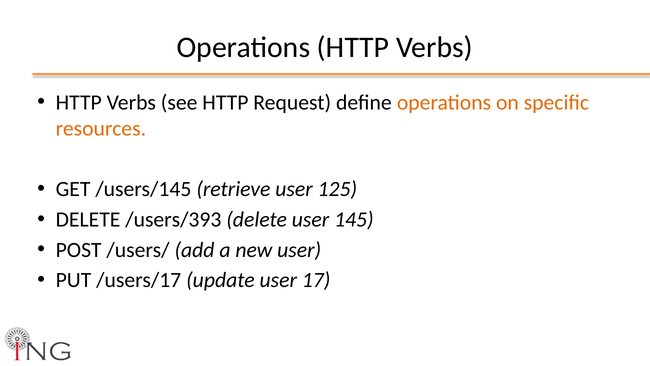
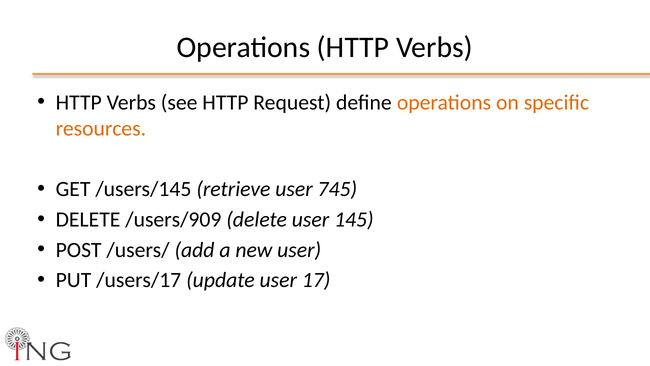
125: 125 -> 745 (337, 189)
/users/393: /users/393 -> /users/909 (173, 219)
